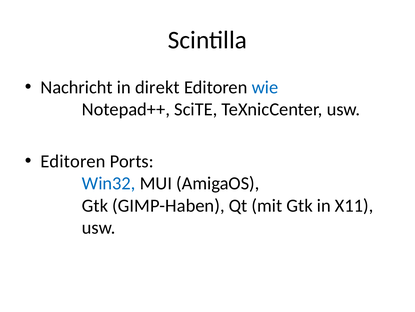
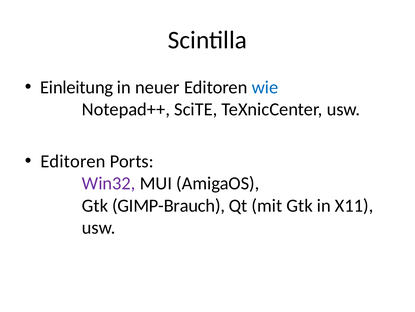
Nachricht: Nachricht -> Einleitung (77, 87)
direkt: direkt -> neuer (157, 87)
Win32 colour: blue -> purple (109, 183)
GIMP-Haben: GIMP-Haben -> GIMP-Brauch (169, 205)
